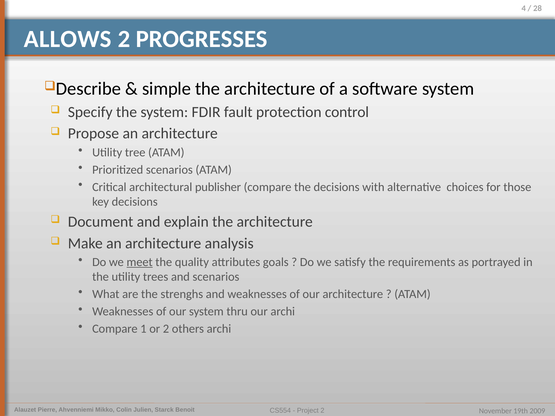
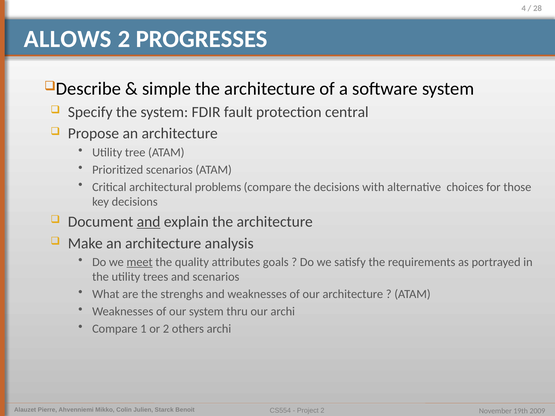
control: control -> central (347, 112)
publisher: publisher -> problems (218, 187)
and underline: none -> present (149, 222)
